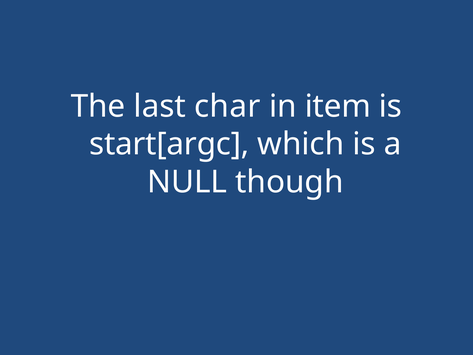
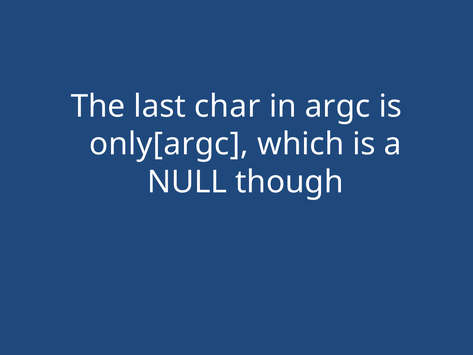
item: item -> argc (338, 106)
start[argc: start[argc -> only[argc (169, 144)
